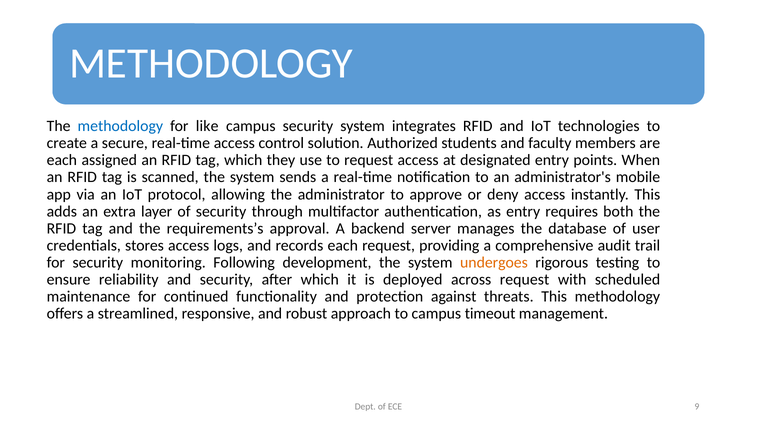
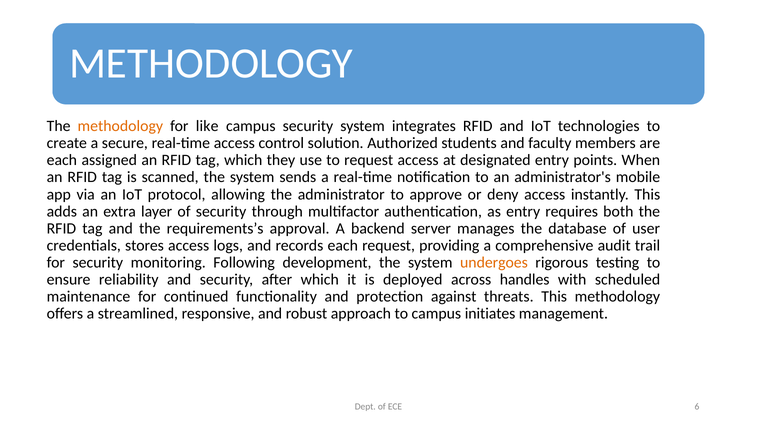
methodology colour: blue -> orange (120, 126)
across request: request -> handles (525, 280)
timeout: timeout -> initiates (490, 314)
9: 9 -> 6 (697, 407)
